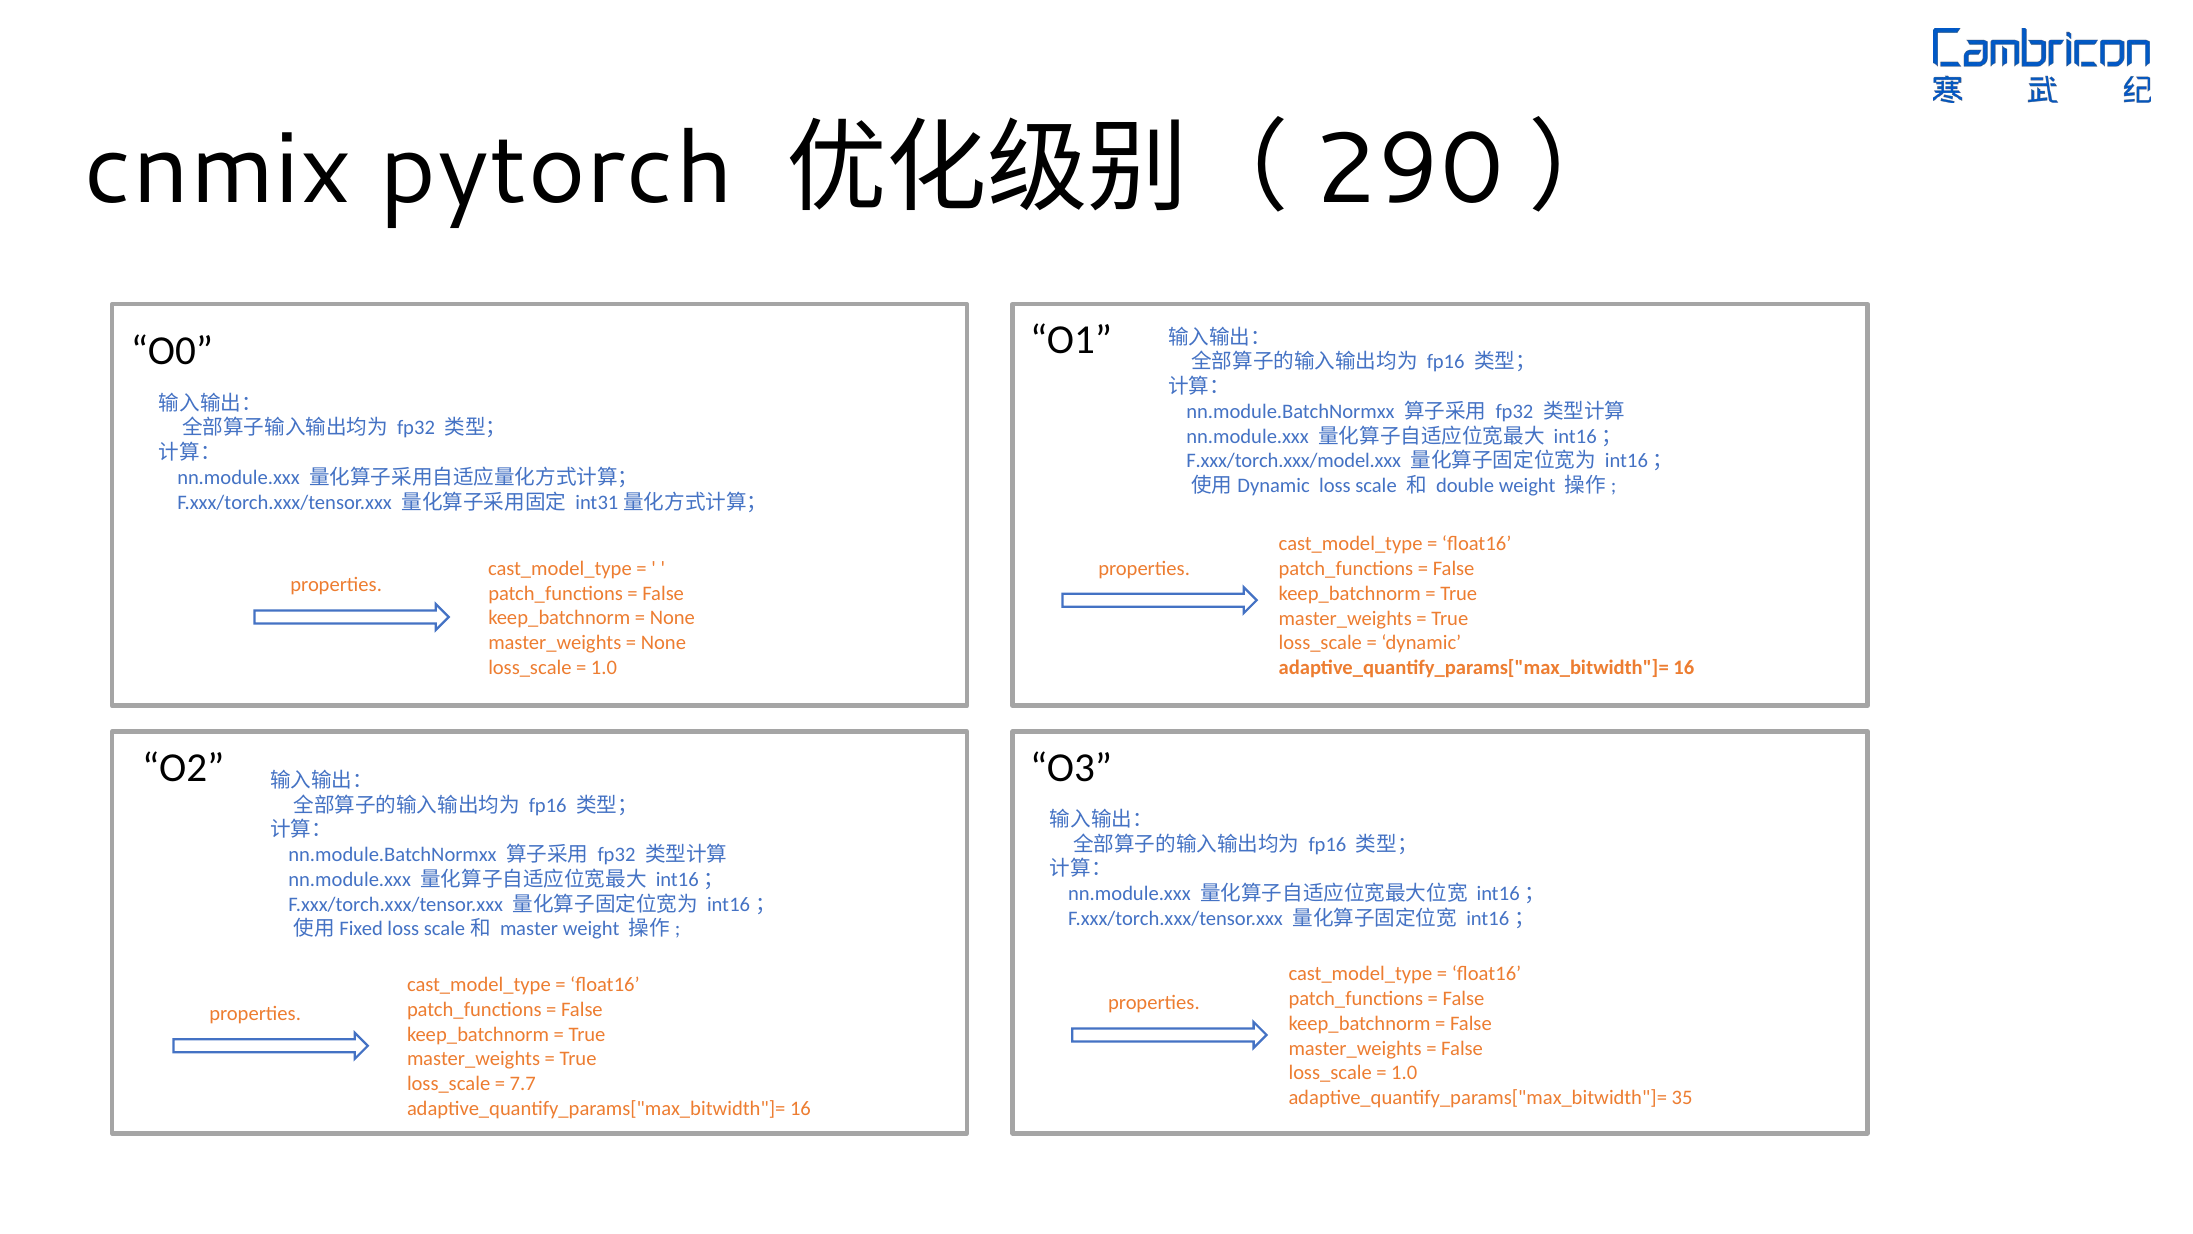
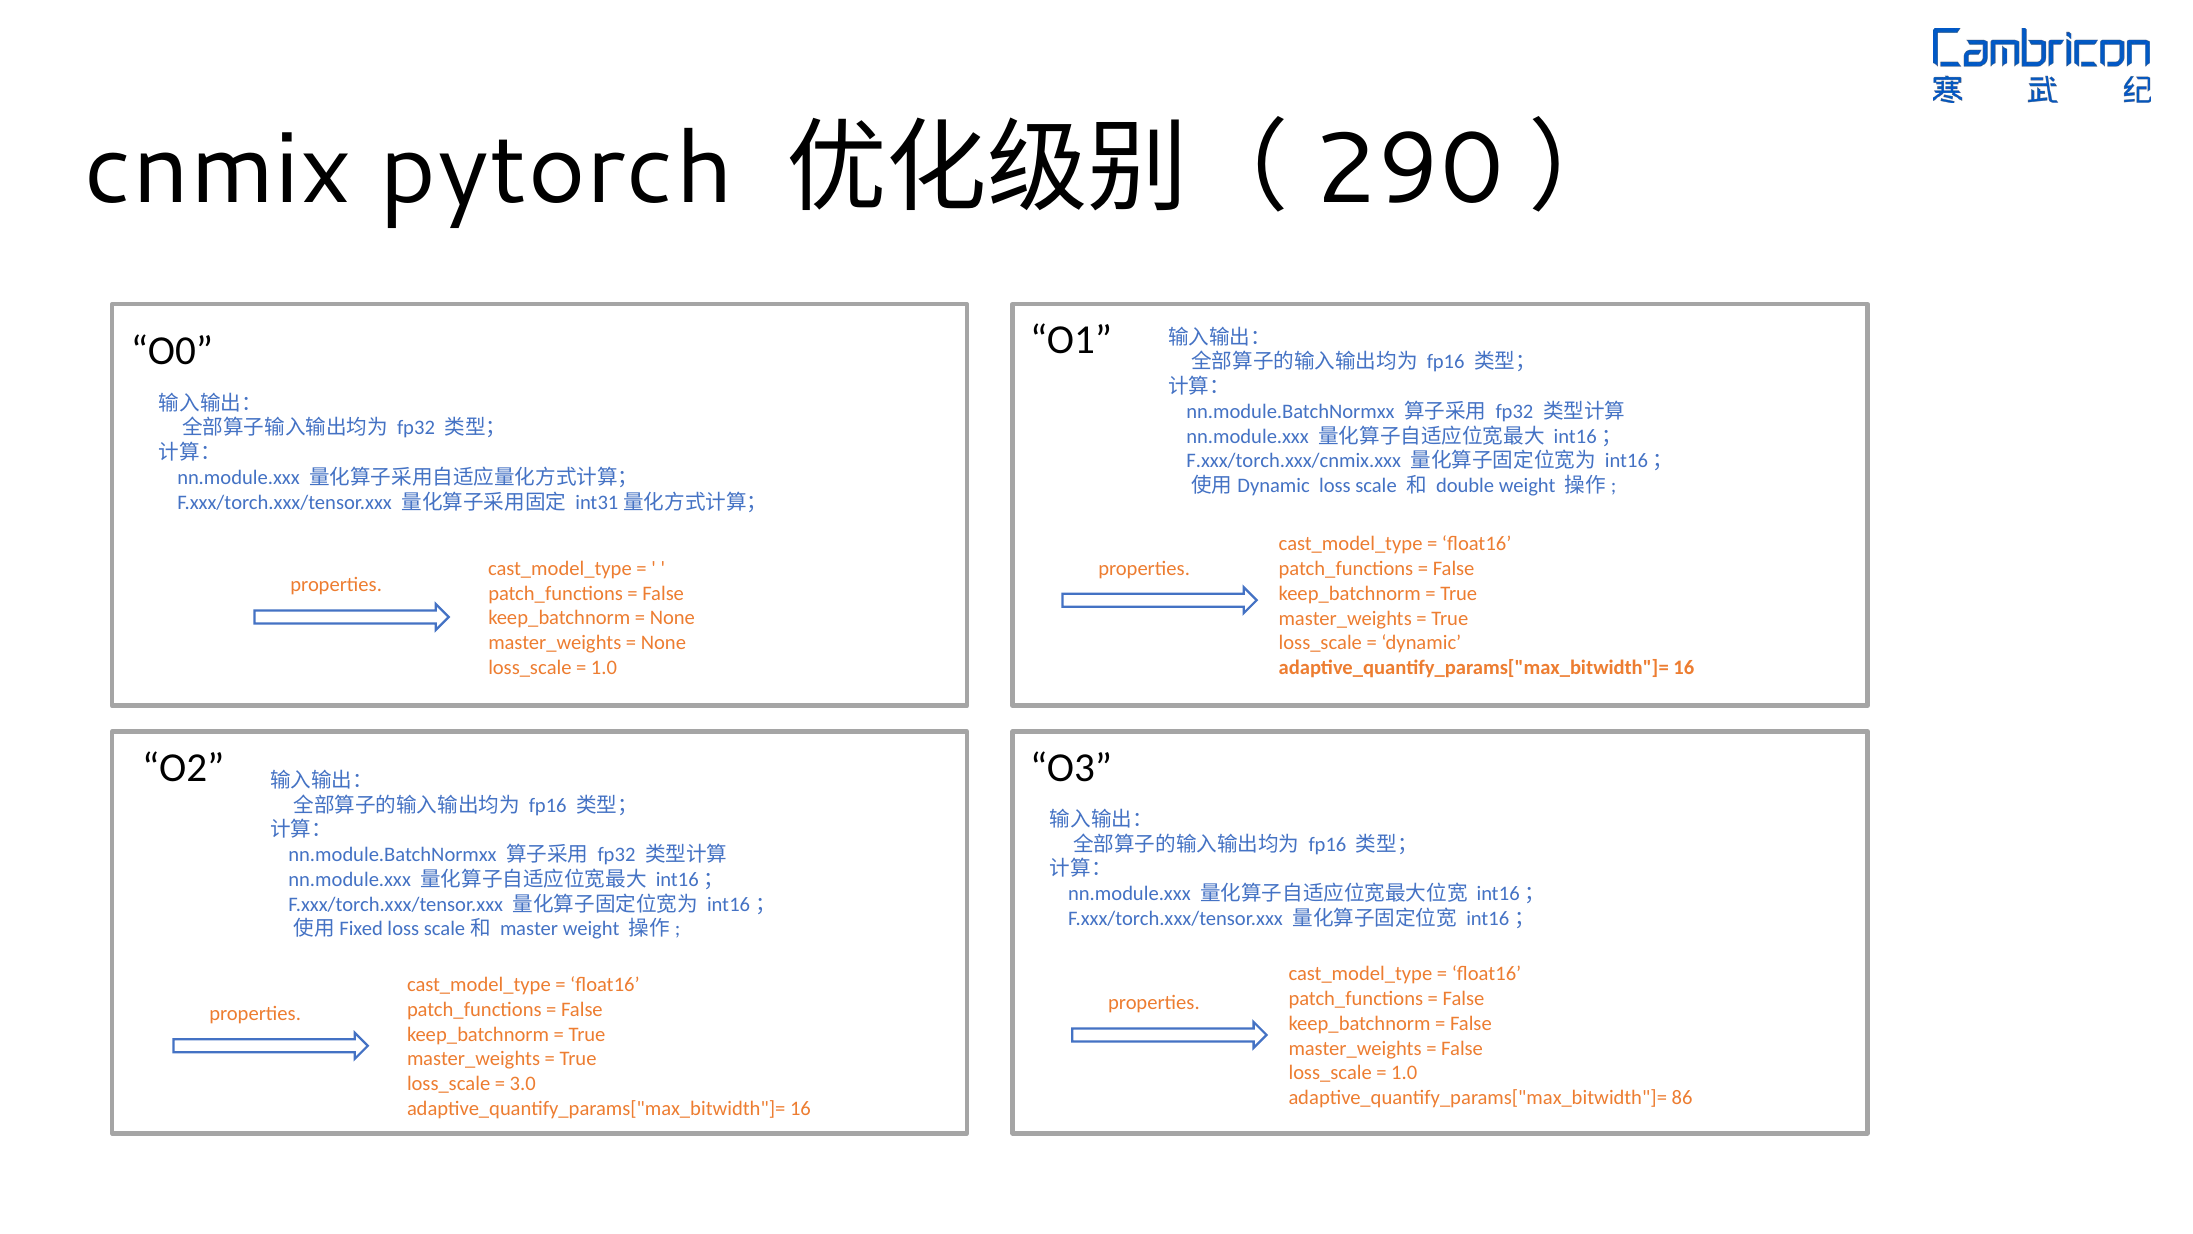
F.xxx/torch.xxx/model.xxx: F.xxx/torch.xxx/model.xxx -> F.xxx/torch.xxx/cnmix.xxx (1294, 461)
7.7: 7.7 -> 3.0 (523, 1084)
35: 35 -> 86 (1682, 1098)
